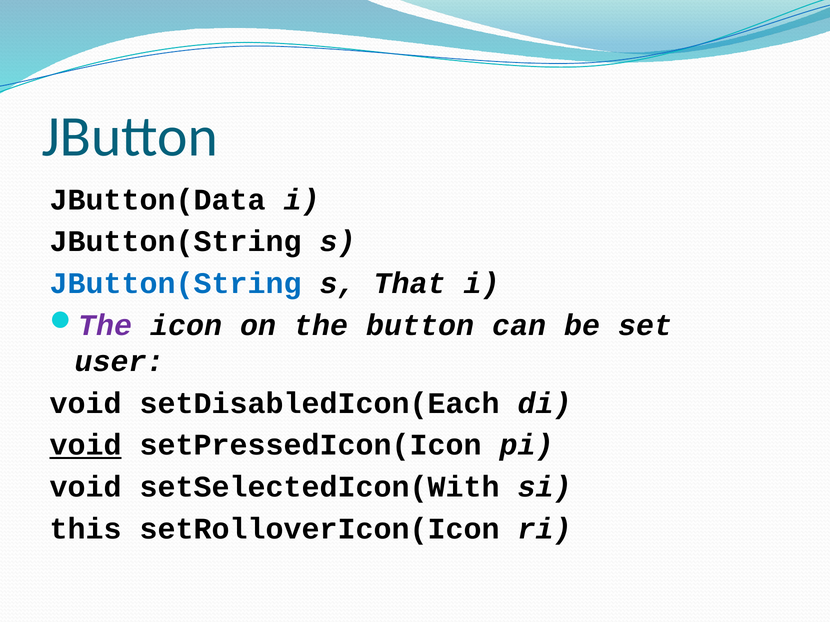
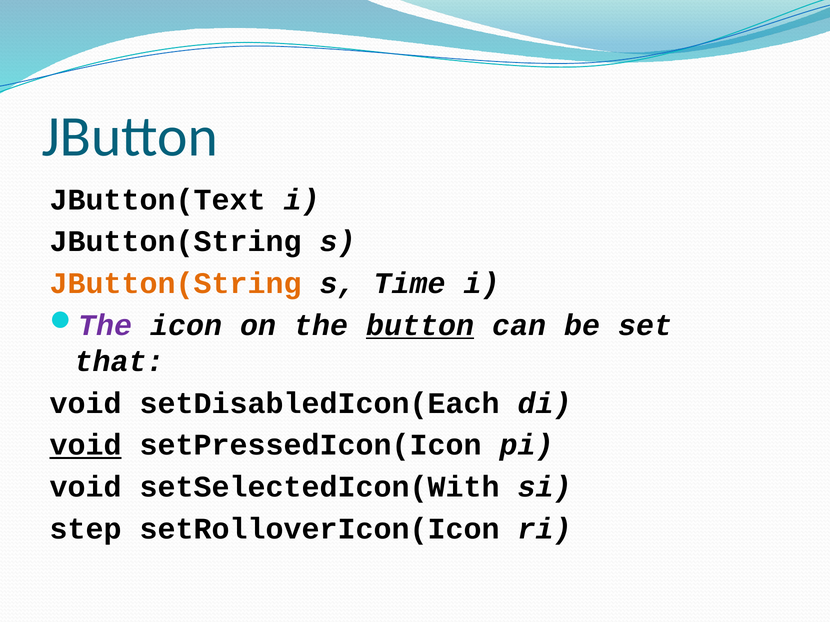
JButton(Data: JButton(Data -> JButton(Text (158, 200)
JButton(String colour: blue -> orange (176, 284)
That: That -> Time (410, 284)
button underline: none -> present (420, 326)
user: user -> that (120, 362)
this: this -> step (86, 529)
